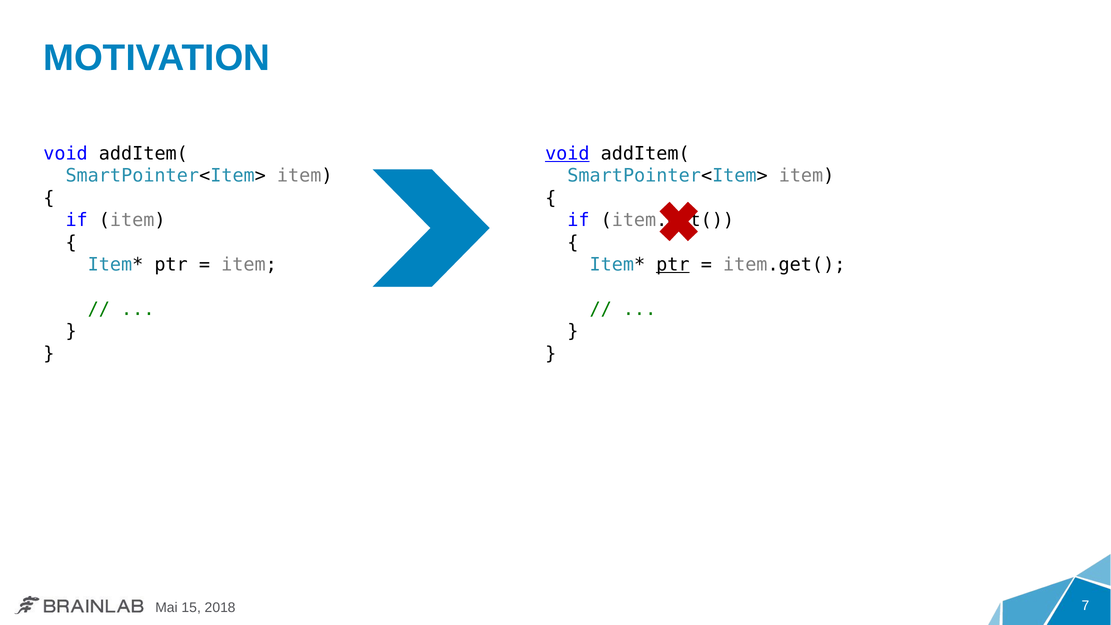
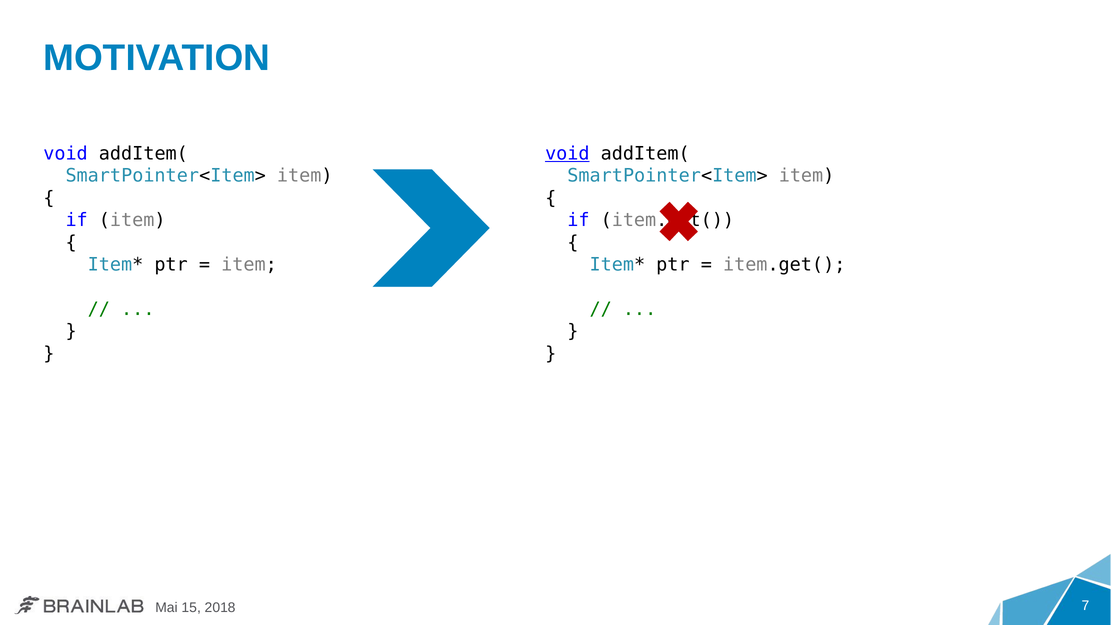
ptr underline: present -> none (673, 265)
